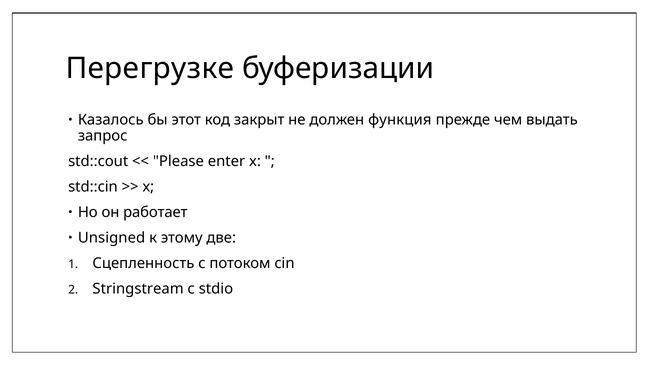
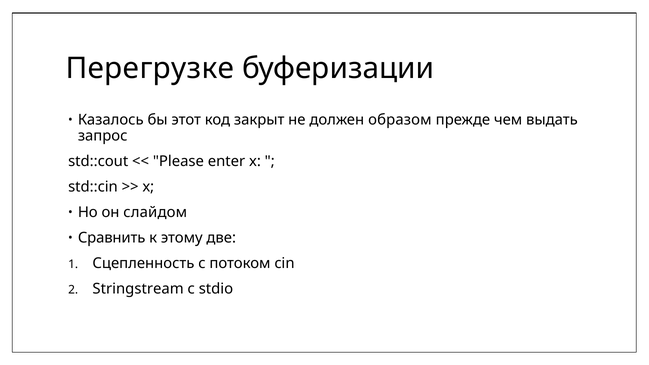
функция: функция -> образом (400, 120)
работает: работает -> слайдом (155, 213)
Unsigned: Unsigned -> Сравнить (112, 238)
